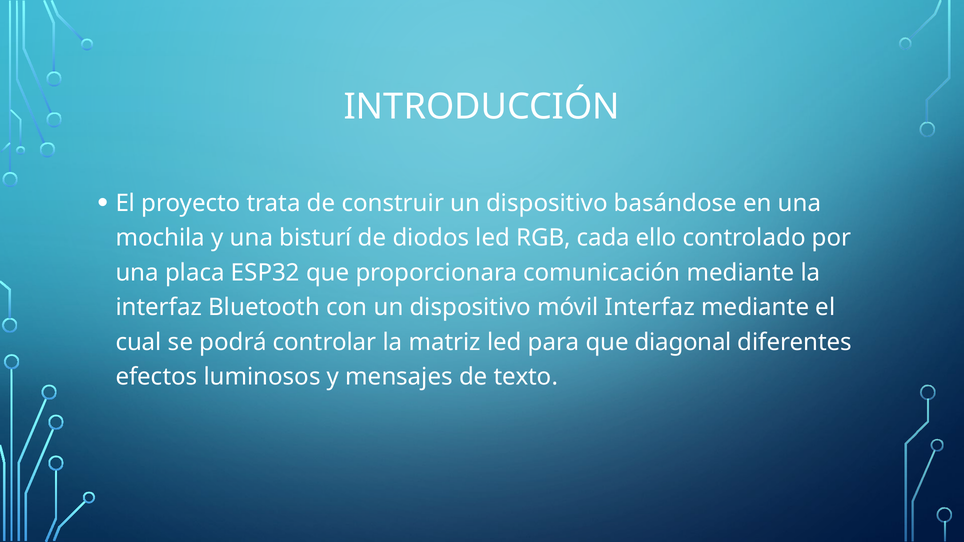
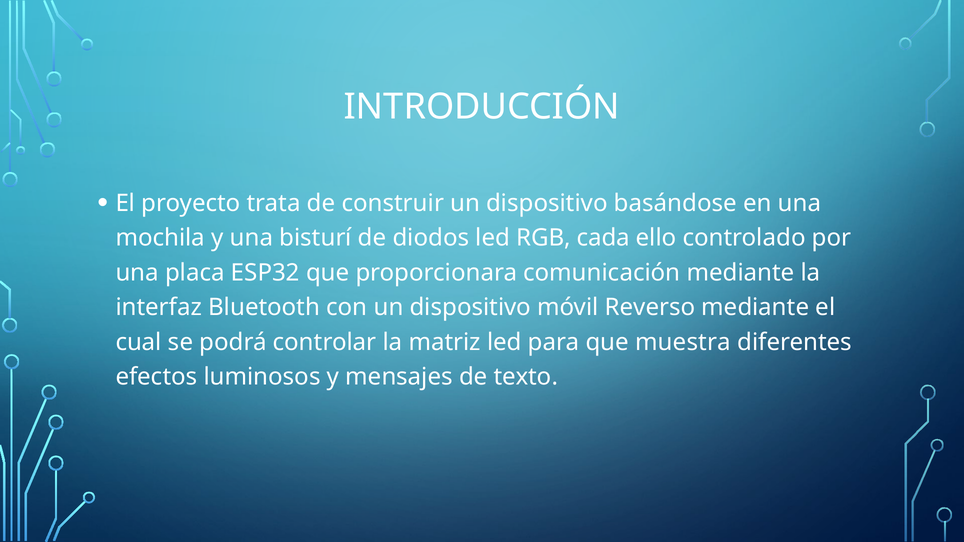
móvil Interfaz: Interfaz -> Reverso (650, 308)
diagonal: diagonal -> muestra (683, 342)
